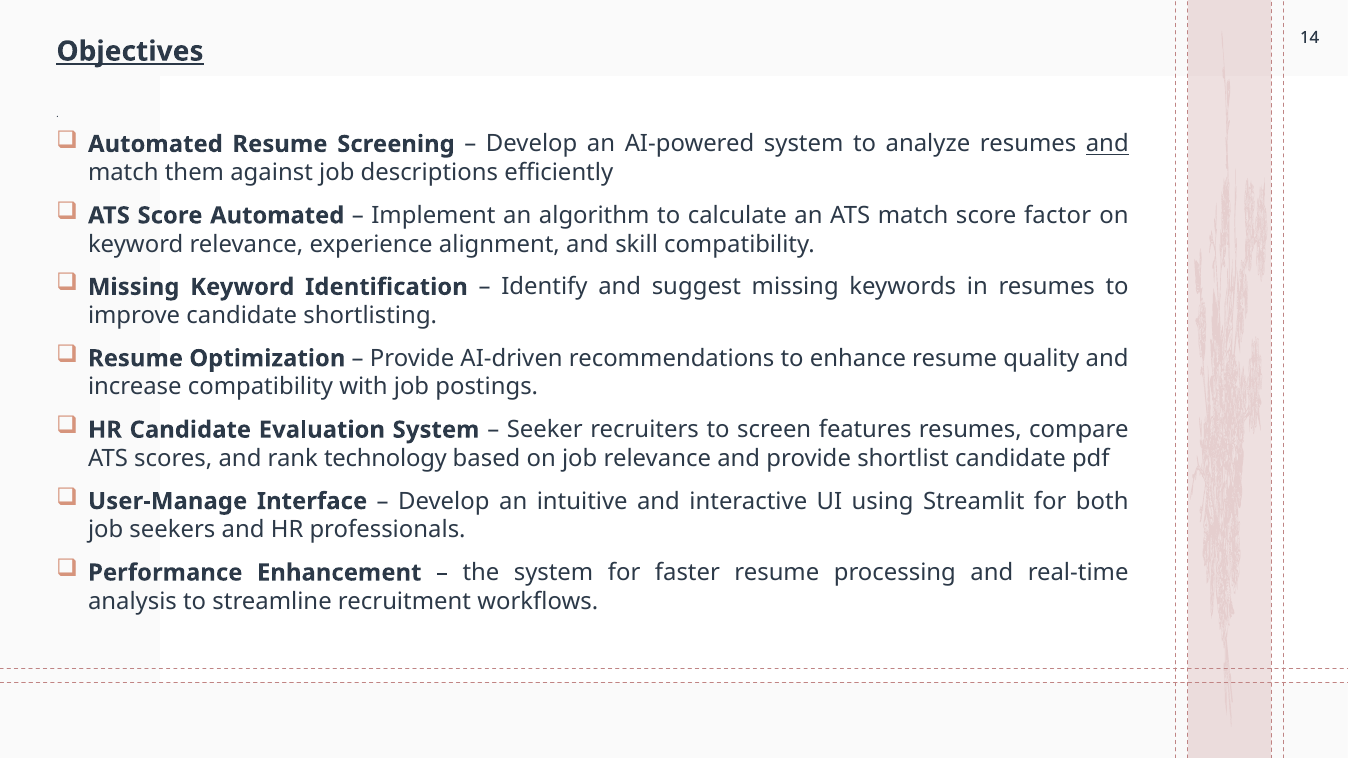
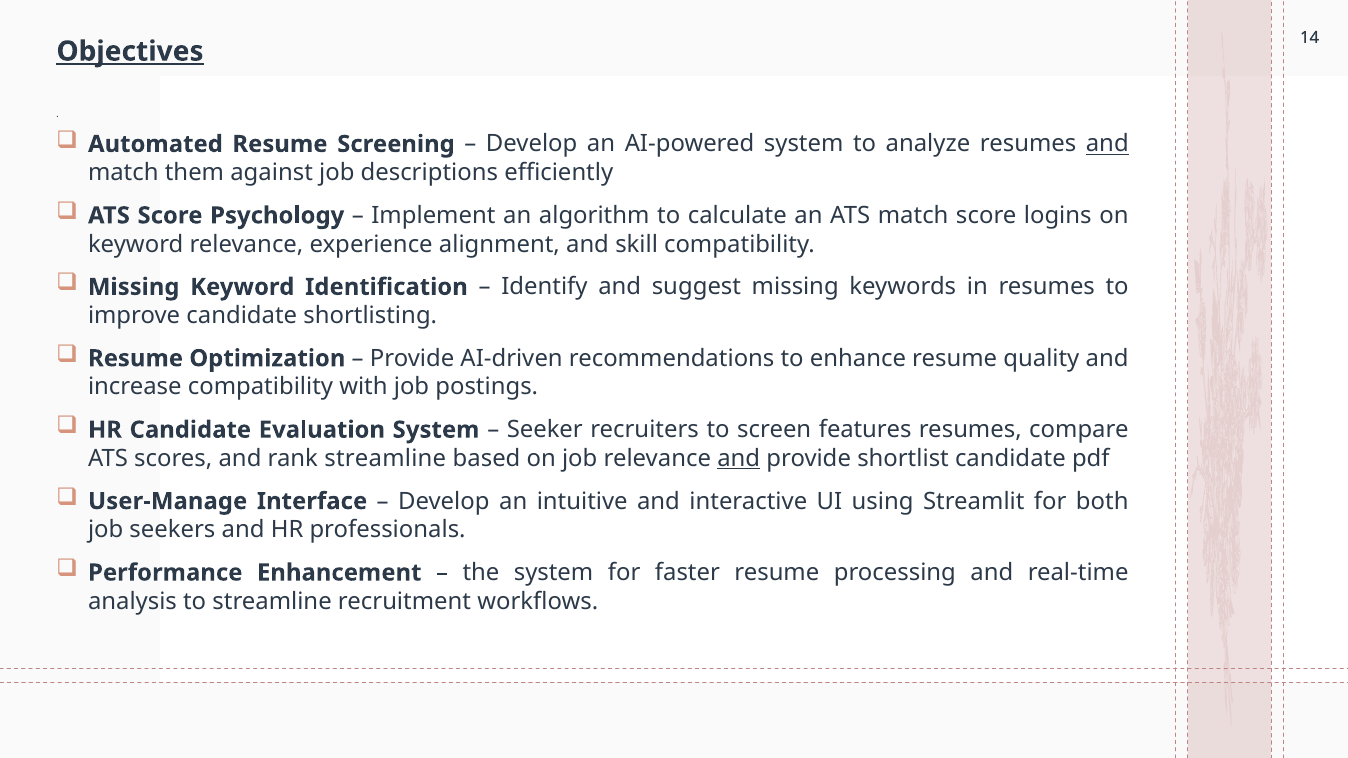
Score Automated: Automated -> Psychology (277, 216)
factor: factor -> logins (1058, 216)
rank technology: technology -> streamline (385, 459)
and underline: none -> present (739, 459)
